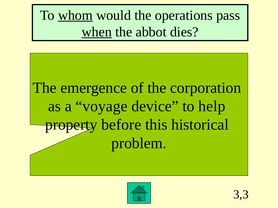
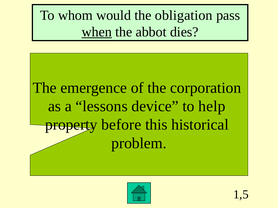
whom underline: present -> none (75, 15)
operations: operations -> obligation (184, 15)
voyage: voyage -> lessons (102, 106)
3,3: 3,3 -> 1,5 (241, 195)
